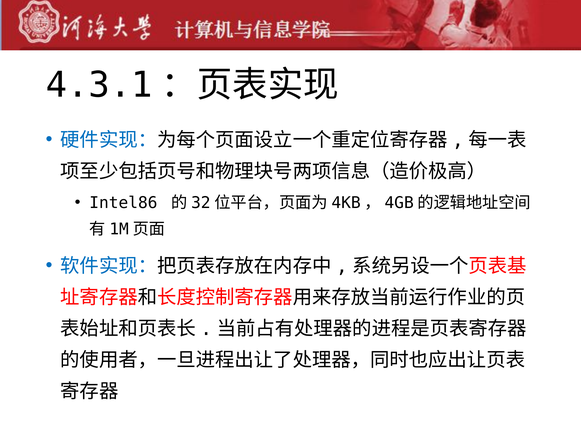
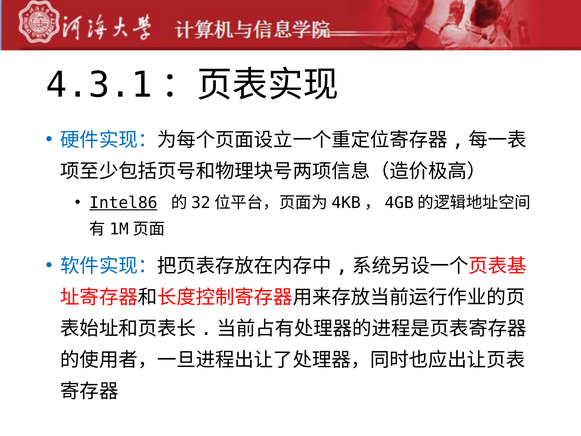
Intel86 underline: none -> present (123, 203)
